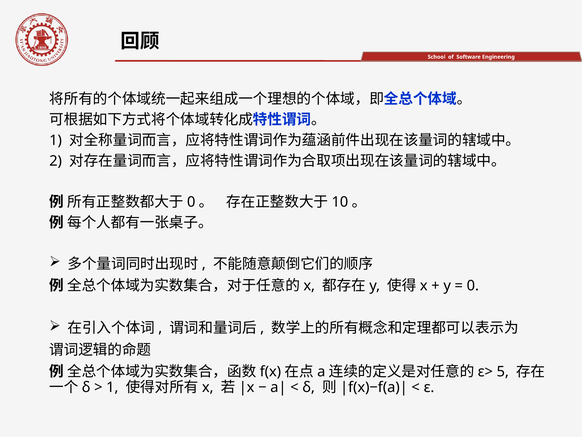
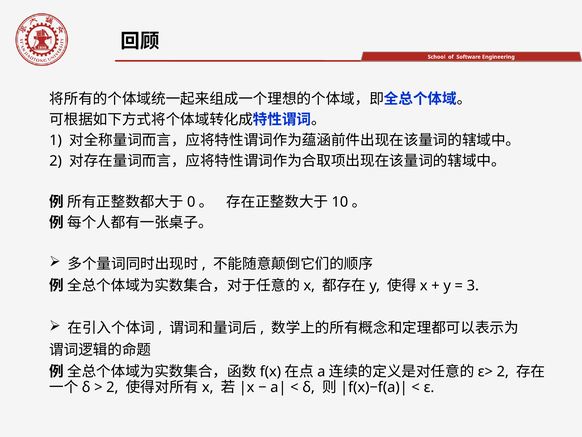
0: 0 -> 3 (473, 285)
5: 5 -> 2 (503, 371)
1: 1 -> 2 (112, 387)
